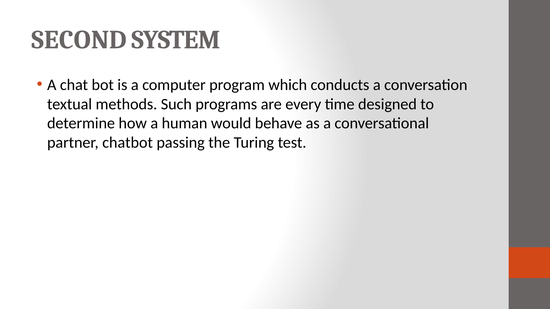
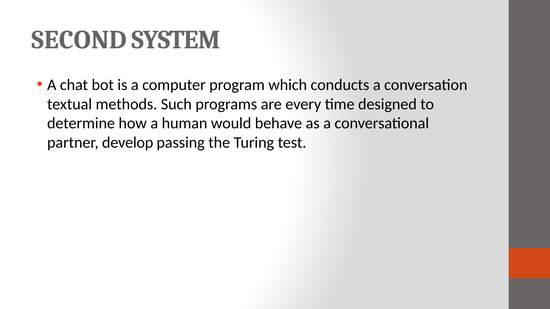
chatbot: chatbot -> develop (128, 143)
